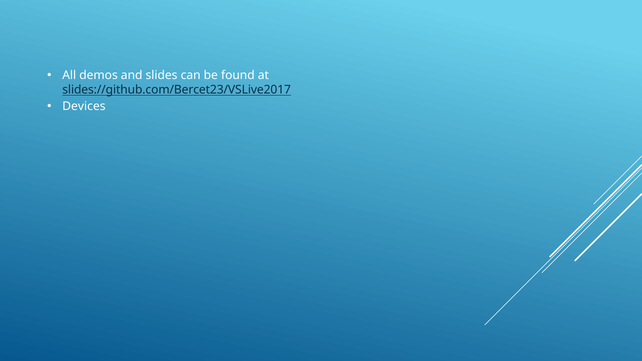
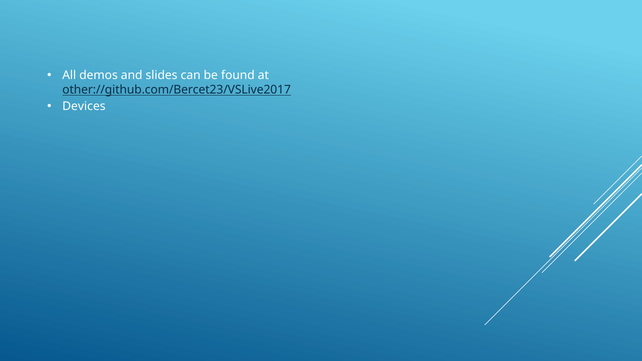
slides://github.com/Bercet23/VSLive2017: slides://github.com/Bercet23/VSLive2017 -> other://github.com/Bercet23/VSLive2017 (177, 90)
